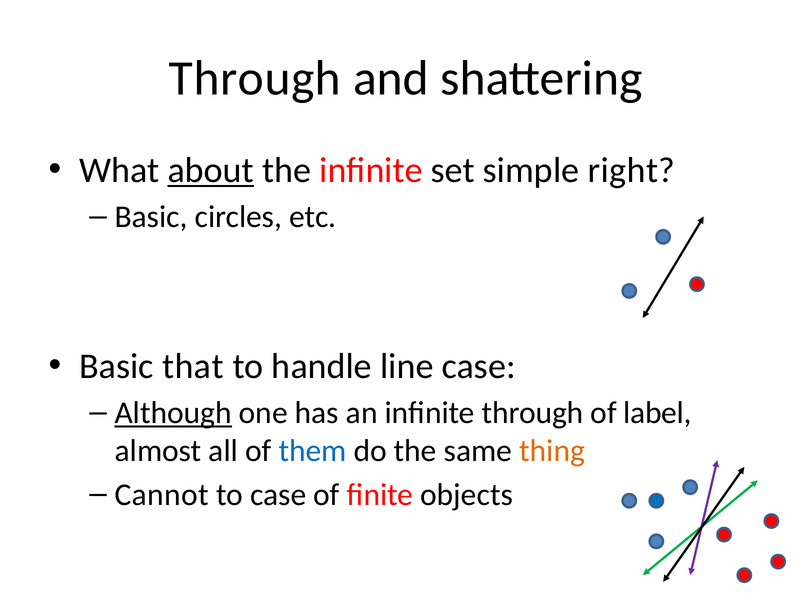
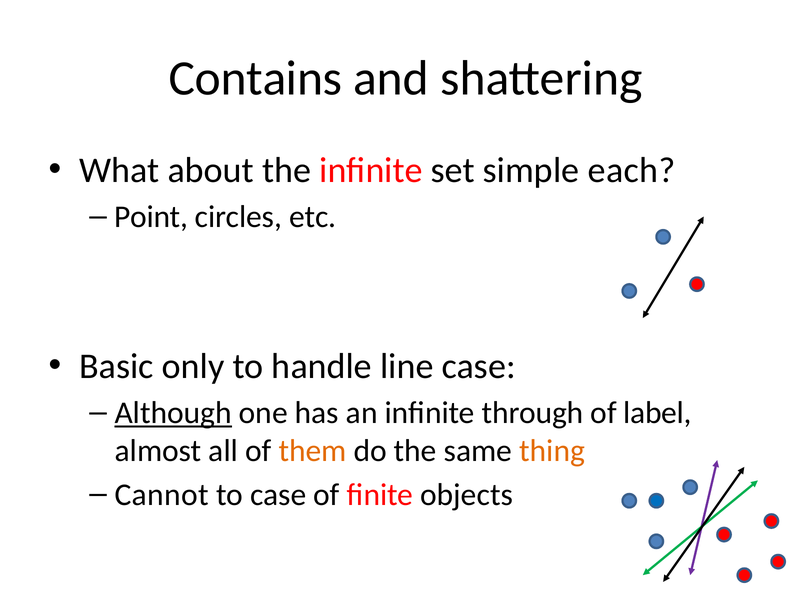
Through: Through -> Contains (255, 79)
about underline: present -> none (211, 170)
right: right -> each (632, 170)
Basic: Basic -> Point (151, 217)
that: that -> only (193, 366)
them colour: blue -> orange (313, 451)
